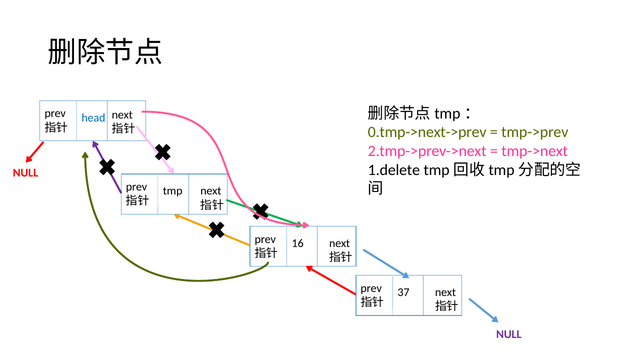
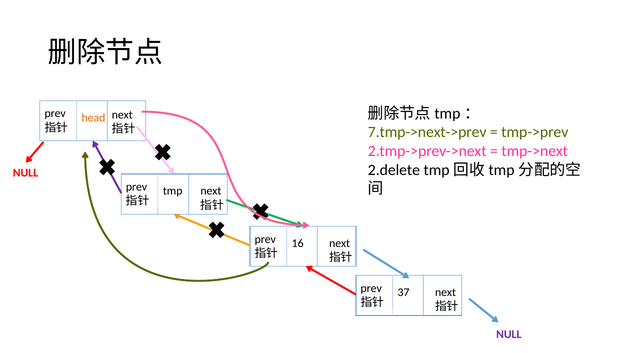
head colour: blue -> orange (93, 118)
0.tmp->next->prev: 0.tmp->next->prev -> 7.tmp->next->prev (427, 132)
1.delete: 1.delete -> 2.delete (394, 170)
